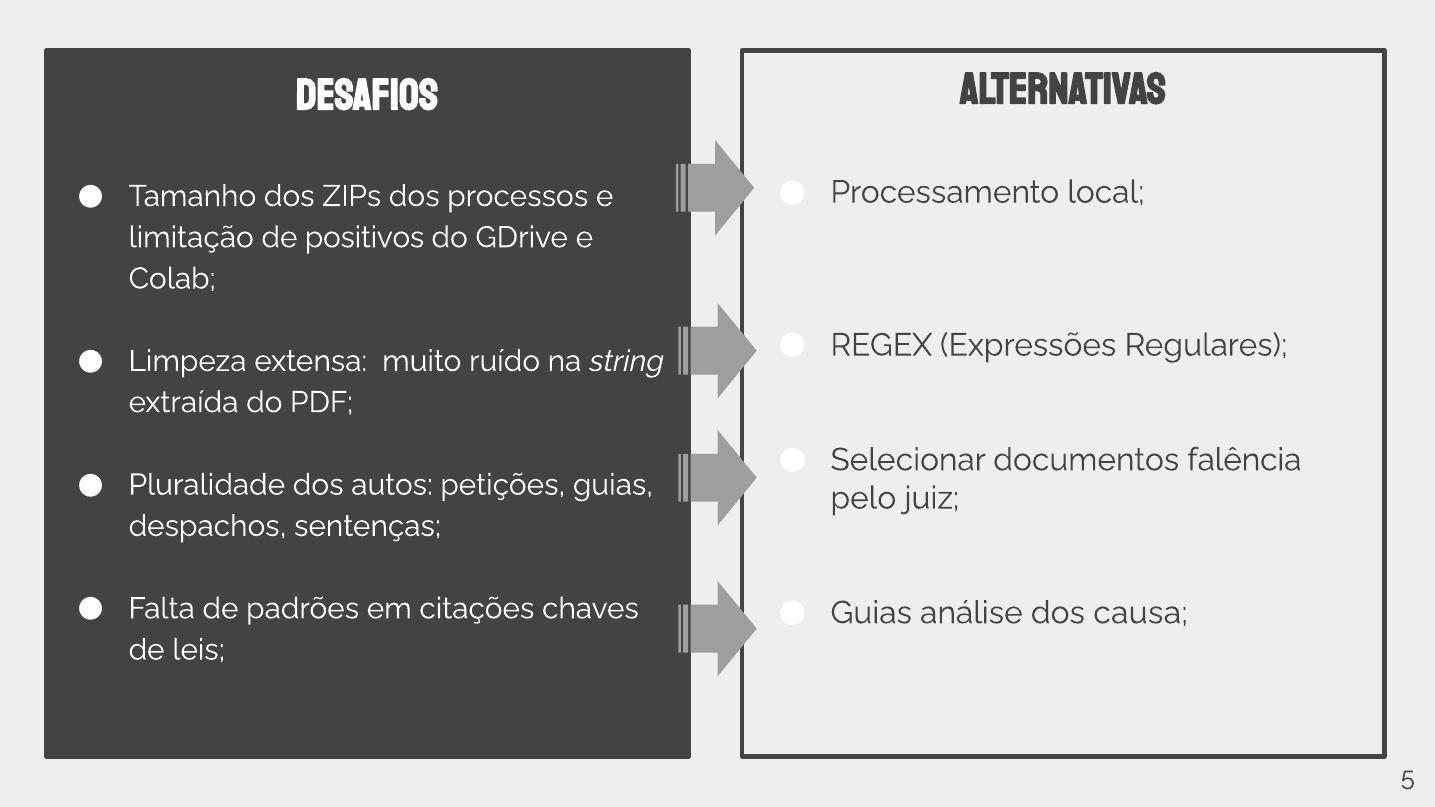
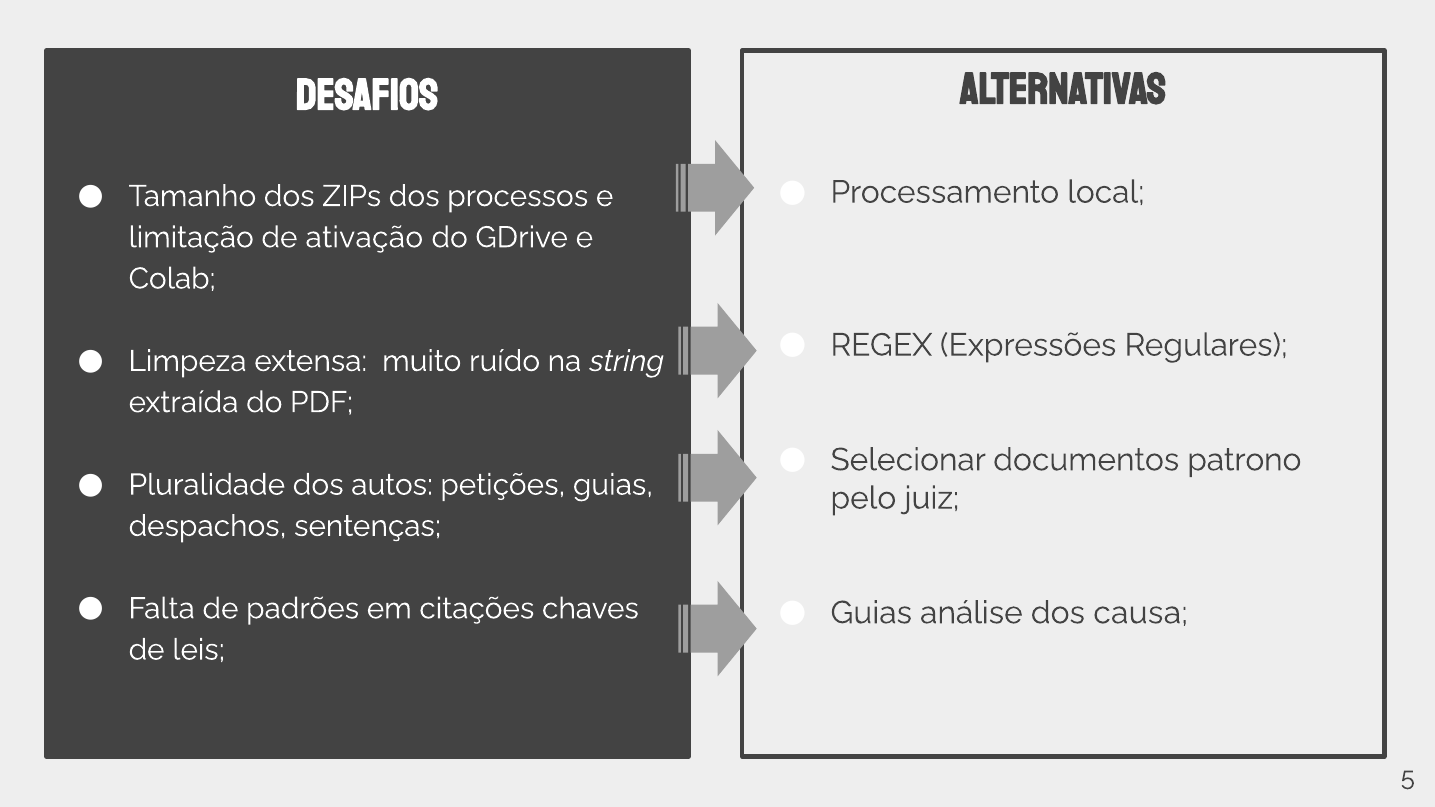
positivos: positivos -> ativação (364, 237)
falência: falência -> patrono (1244, 460)
